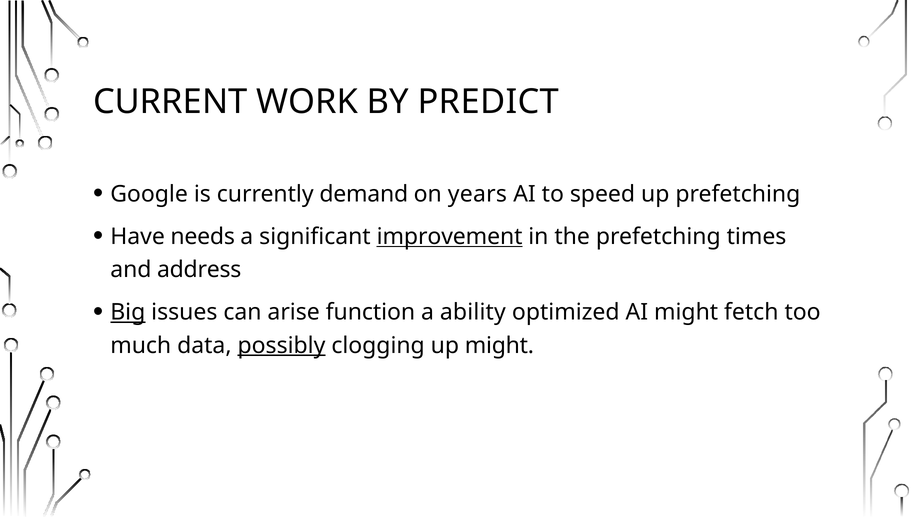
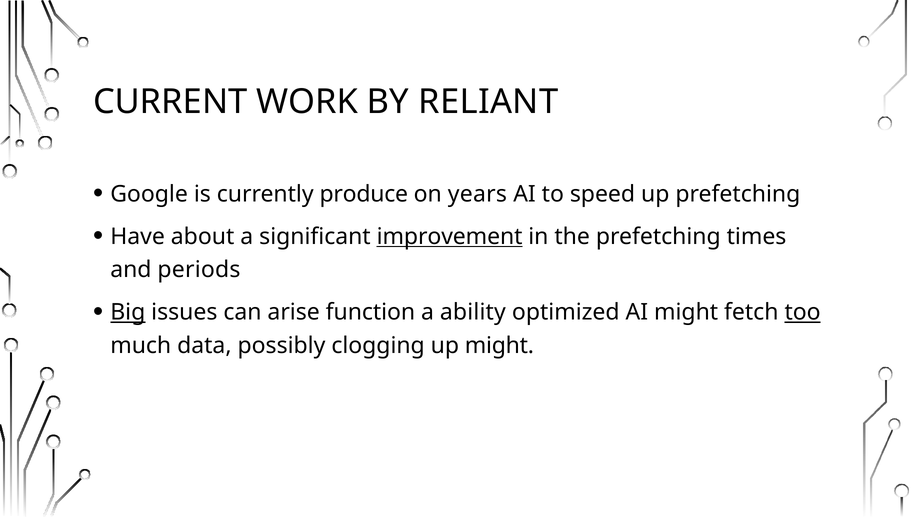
PREDICT: PREDICT -> RELIANT (488, 102)
demand: demand -> produce (364, 194)
needs: needs -> about (203, 237)
address: address -> periods (199, 270)
too underline: none -> present (803, 313)
possibly underline: present -> none (281, 346)
